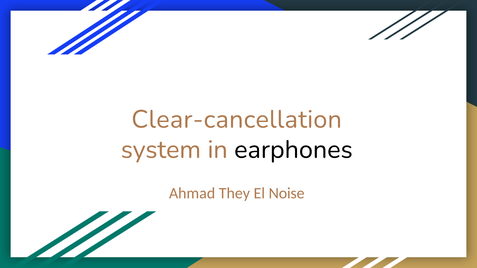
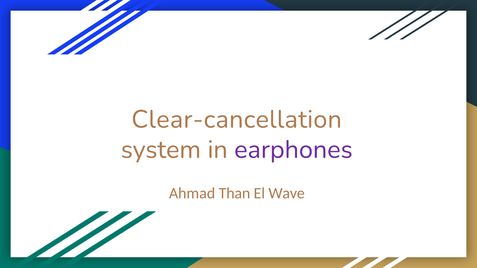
earphones colour: black -> purple (293, 150)
They: They -> Than (234, 193)
Noise: Noise -> Wave (287, 193)
